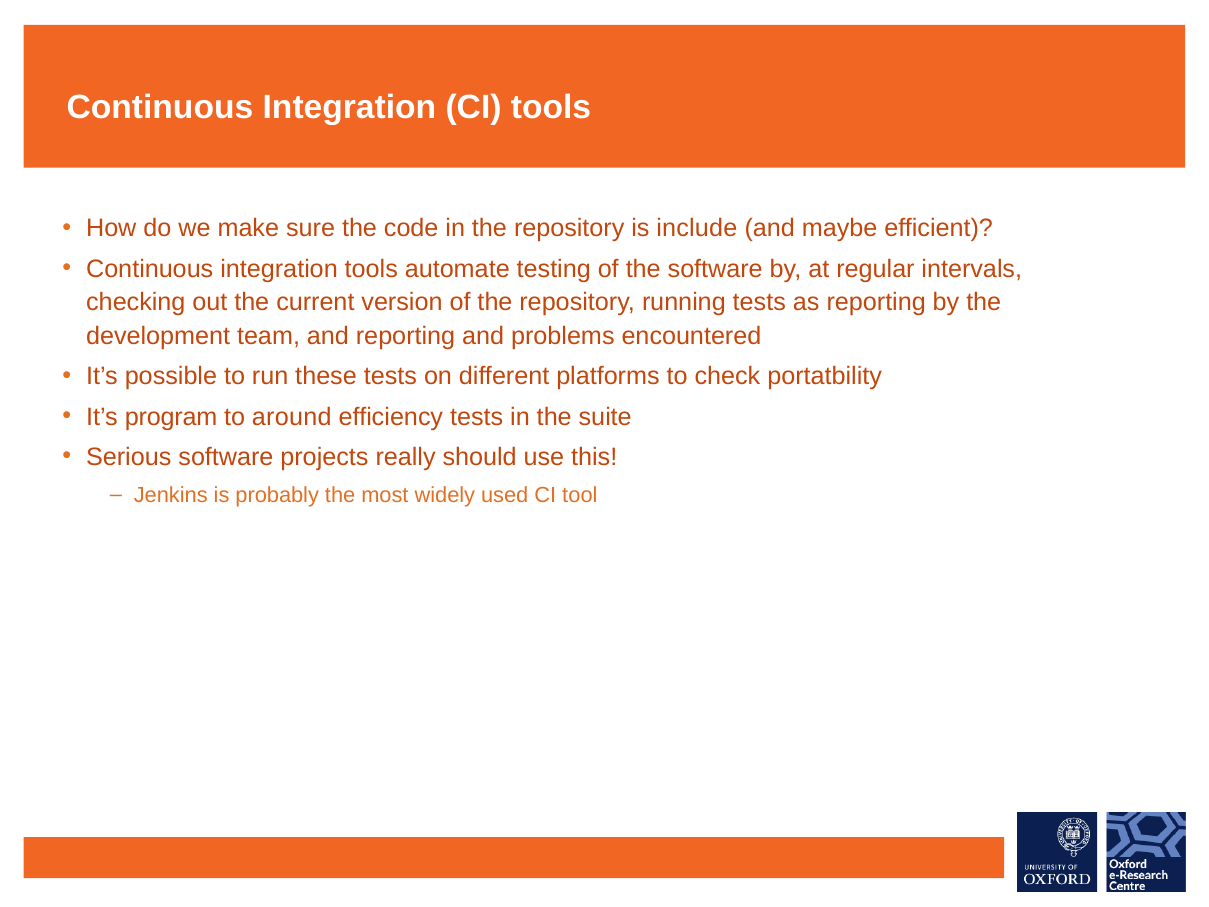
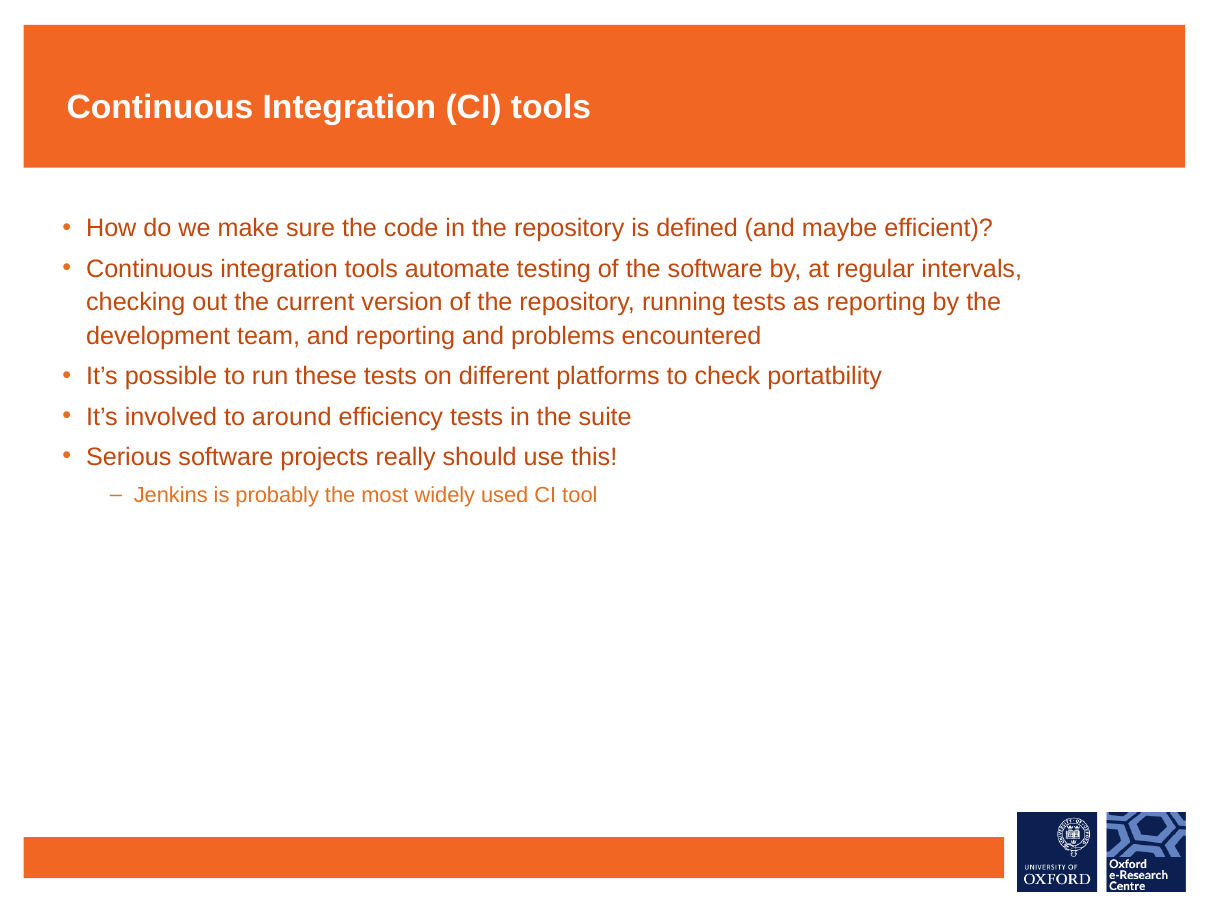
include: include -> defined (697, 228)
program: program -> involved (171, 417)
